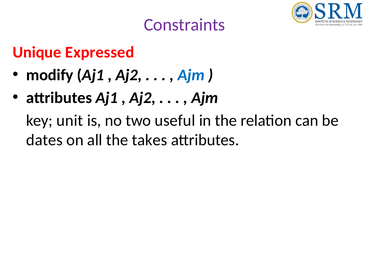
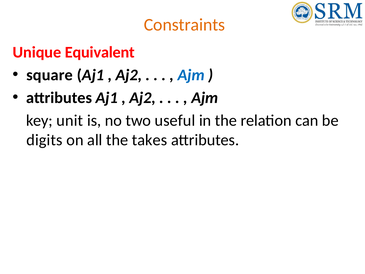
Constraints colour: purple -> orange (184, 25)
Expressed: Expressed -> Equivalent (100, 52)
modify: modify -> square (50, 75)
dates: dates -> digits (44, 140)
